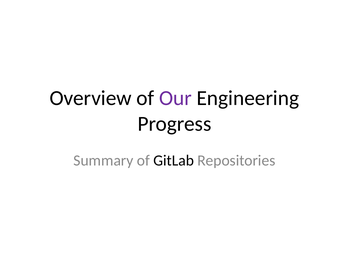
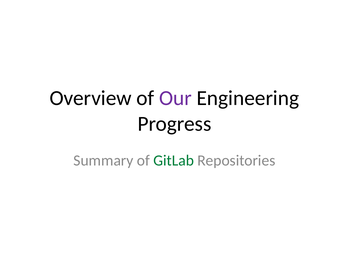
GitLab colour: black -> green (174, 160)
